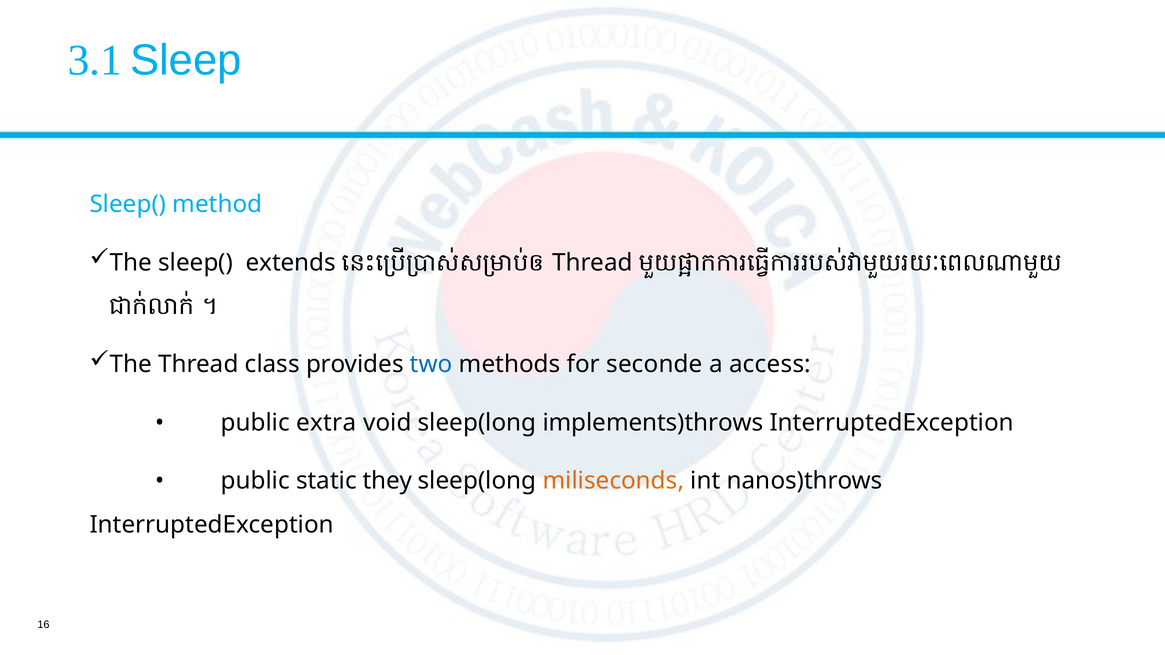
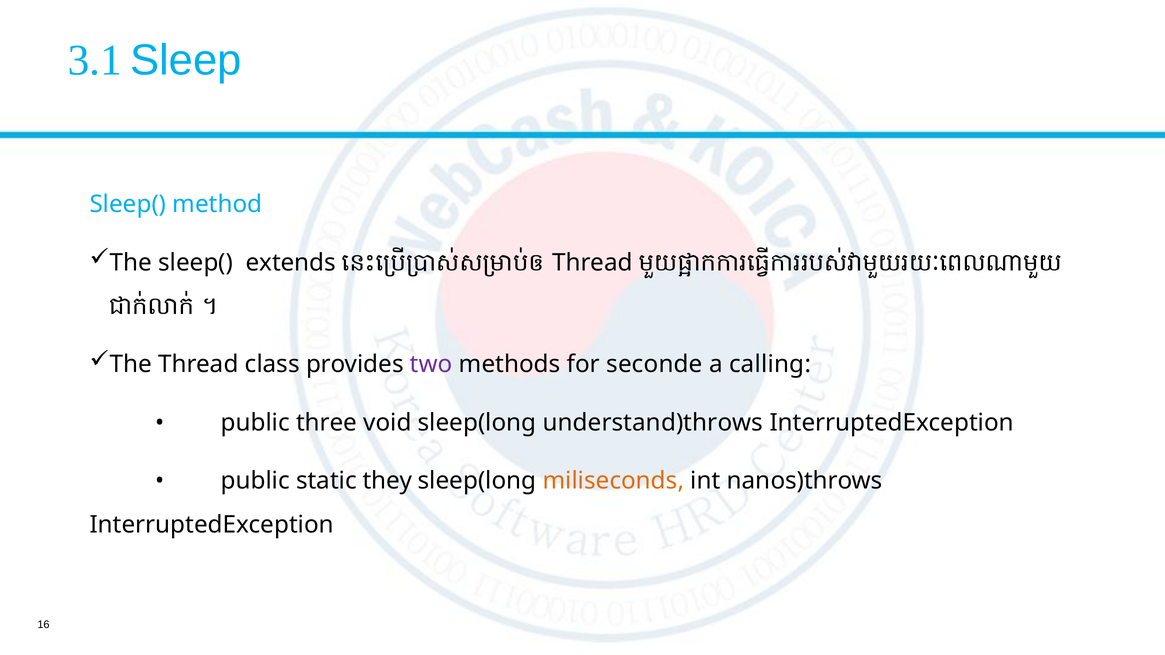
two colour: blue -> purple (431, 365)
access: access -> calling (770, 365)
extra: extra -> three (327, 423)
implements)throws: implements)throws -> understand)throws (653, 423)
